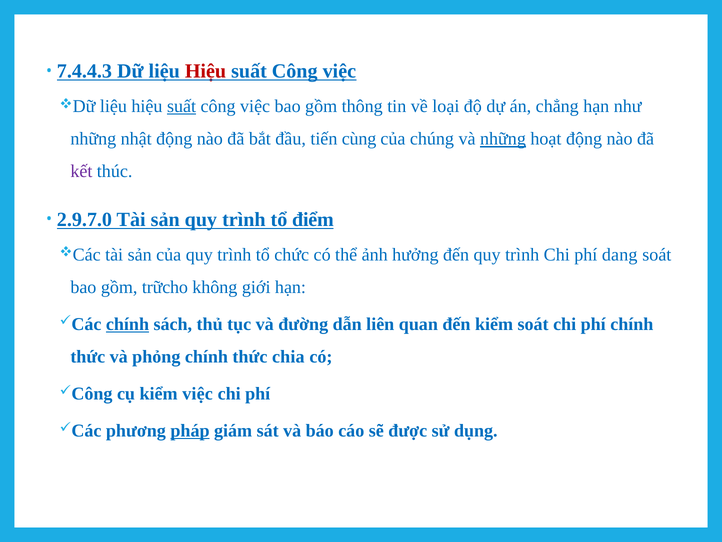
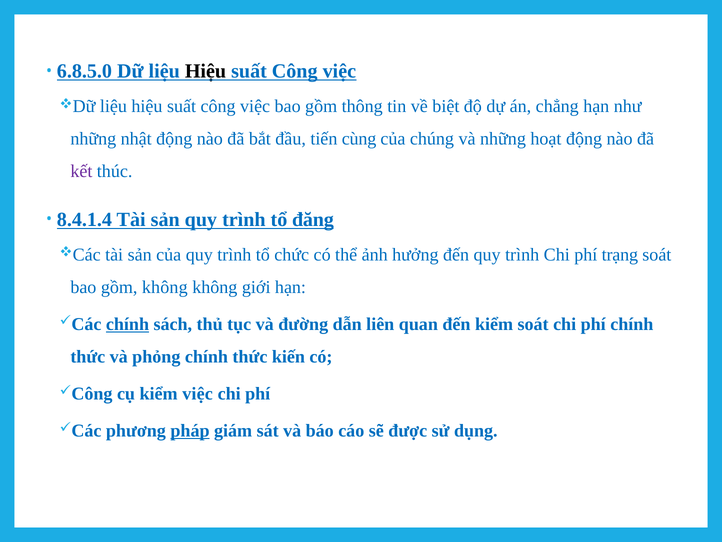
7.4.4.3: 7.4.4.3 -> 6.8.5.0 (84, 71)
Hiệu colour: red -> black (205, 71)
suất underline: present -> none (182, 106)
loại: loại -> biệt (446, 106)
những underline: present -> none (503, 139)
2.9.7.0: 2.9.7.0 -> 8.4.1.4 (84, 219)
điểm: điểm -> đăng (313, 219)
dang: dang -> trạng (620, 255)
gồm trữcho: trữcho -> không (165, 287)
chia: chia -> kiến (288, 356)
